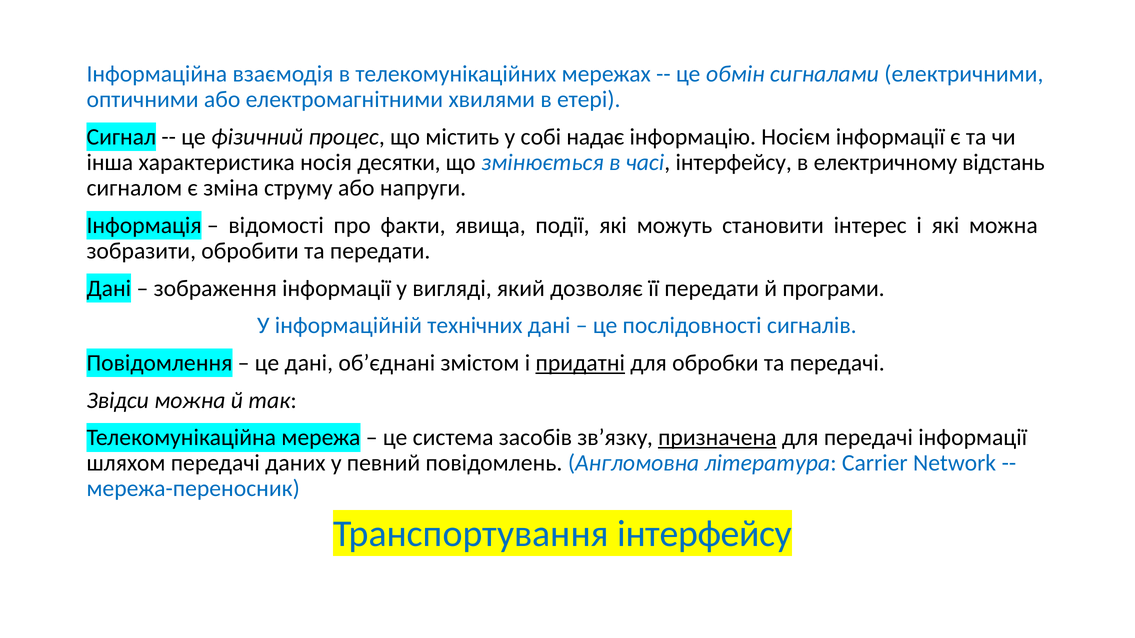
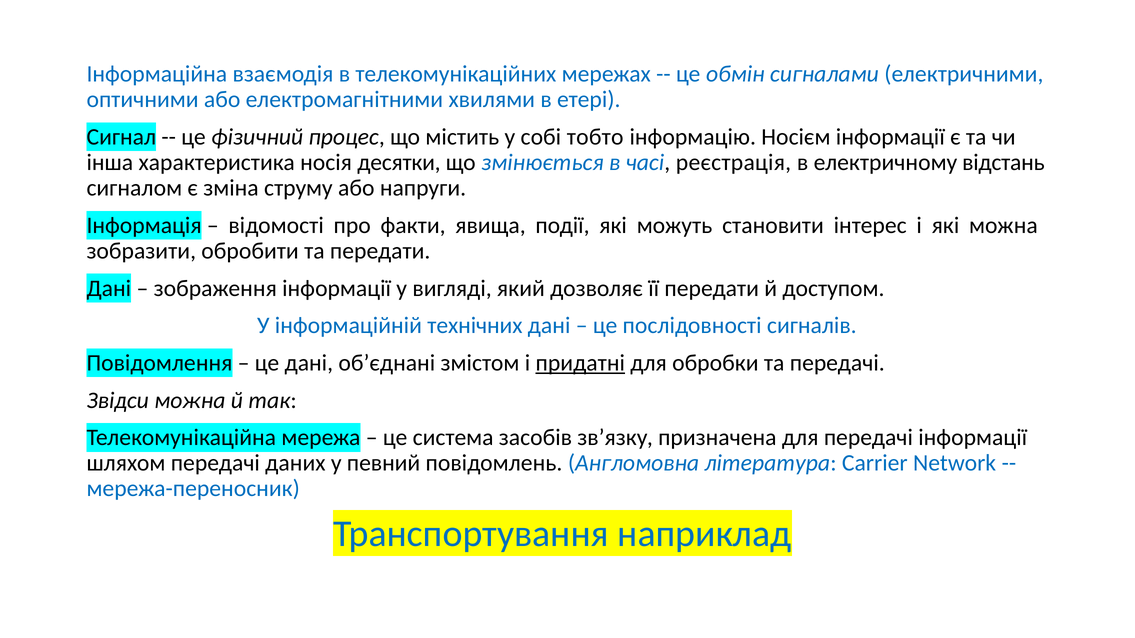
надає: надає -> тобто (595, 137)
часі інтерфейсу: інтерфейсу -> реєстрація (733, 163)
програми: програми -> доступом (833, 288)
призначена underline: present -> none (717, 438)
Транспортування інтерфейсу: інтерфейсу -> наприклад (704, 534)
